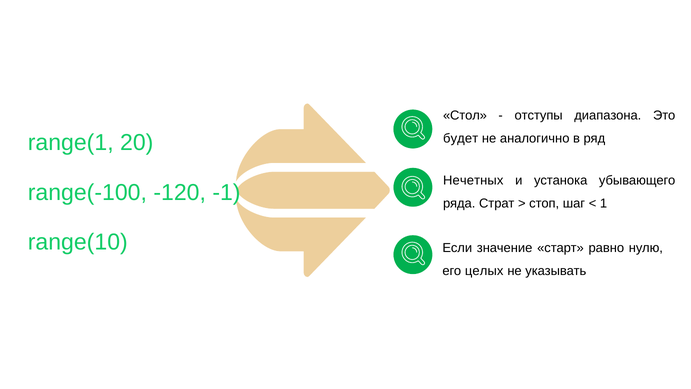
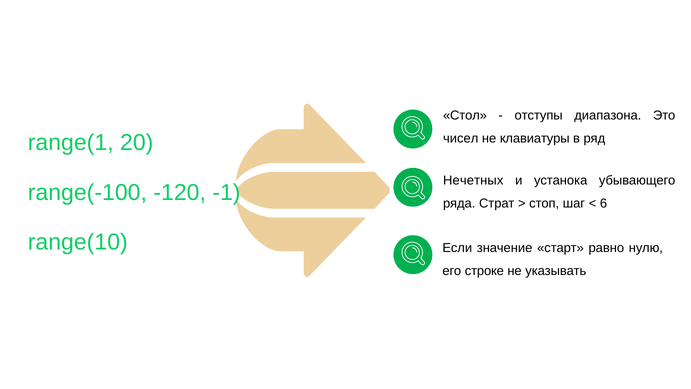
будет: будет -> чисел (461, 139)
аналогично: аналогично -> клавиатуры (535, 139)
1: 1 -> 6 (603, 203)
целых: целых -> строке (484, 271)
